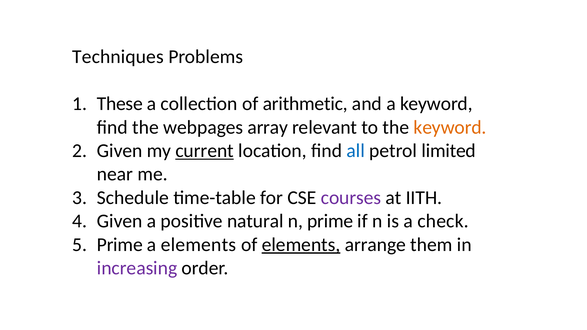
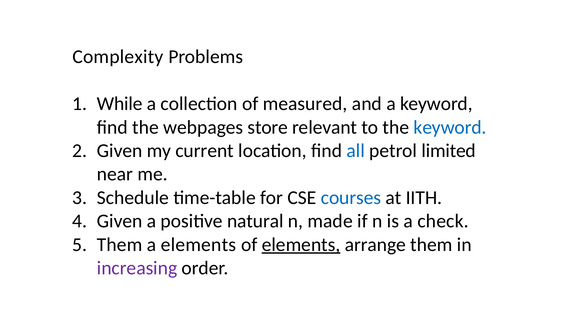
Techniques: Techniques -> Complexity (118, 57)
These: These -> While (120, 104)
arithmetic: arithmetic -> measured (305, 104)
array: array -> store (268, 127)
keyword colour: orange -> blue (450, 127)
current underline: present -> none (205, 151)
courses colour: purple -> blue (351, 198)
n prime: prime -> made (330, 221)
Prime: Prime -> Them (120, 245)
